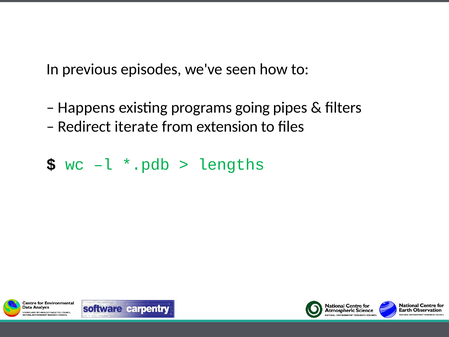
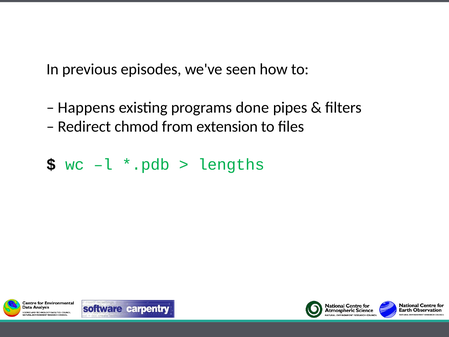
going: going -> done (252, 107)
iterate: iterate -> chmod (136, 126)
